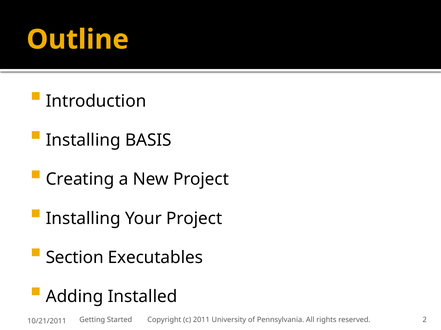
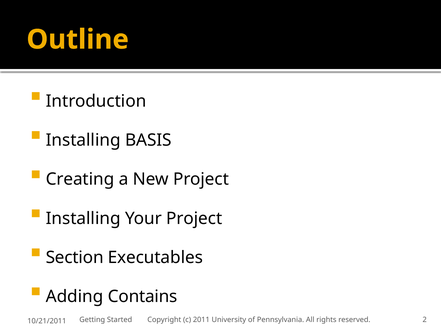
Installed: Installed -> Contains (143, 297)
